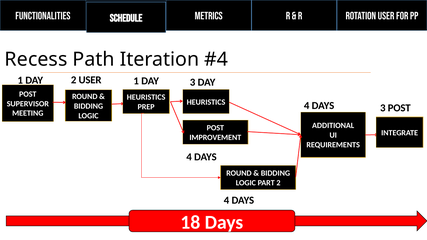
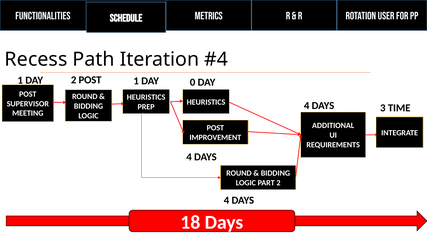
2 USER: USER -> POST (90, 80)
DAY 3: 3 -> 0 (193, 82)
3 POST: POST -> TIME (399, 108)
